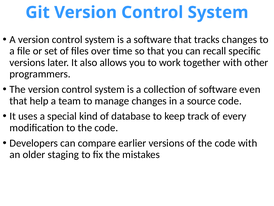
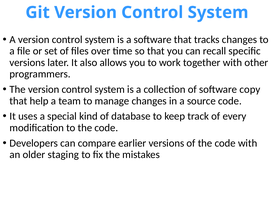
even: even -> copy (250, 89)
